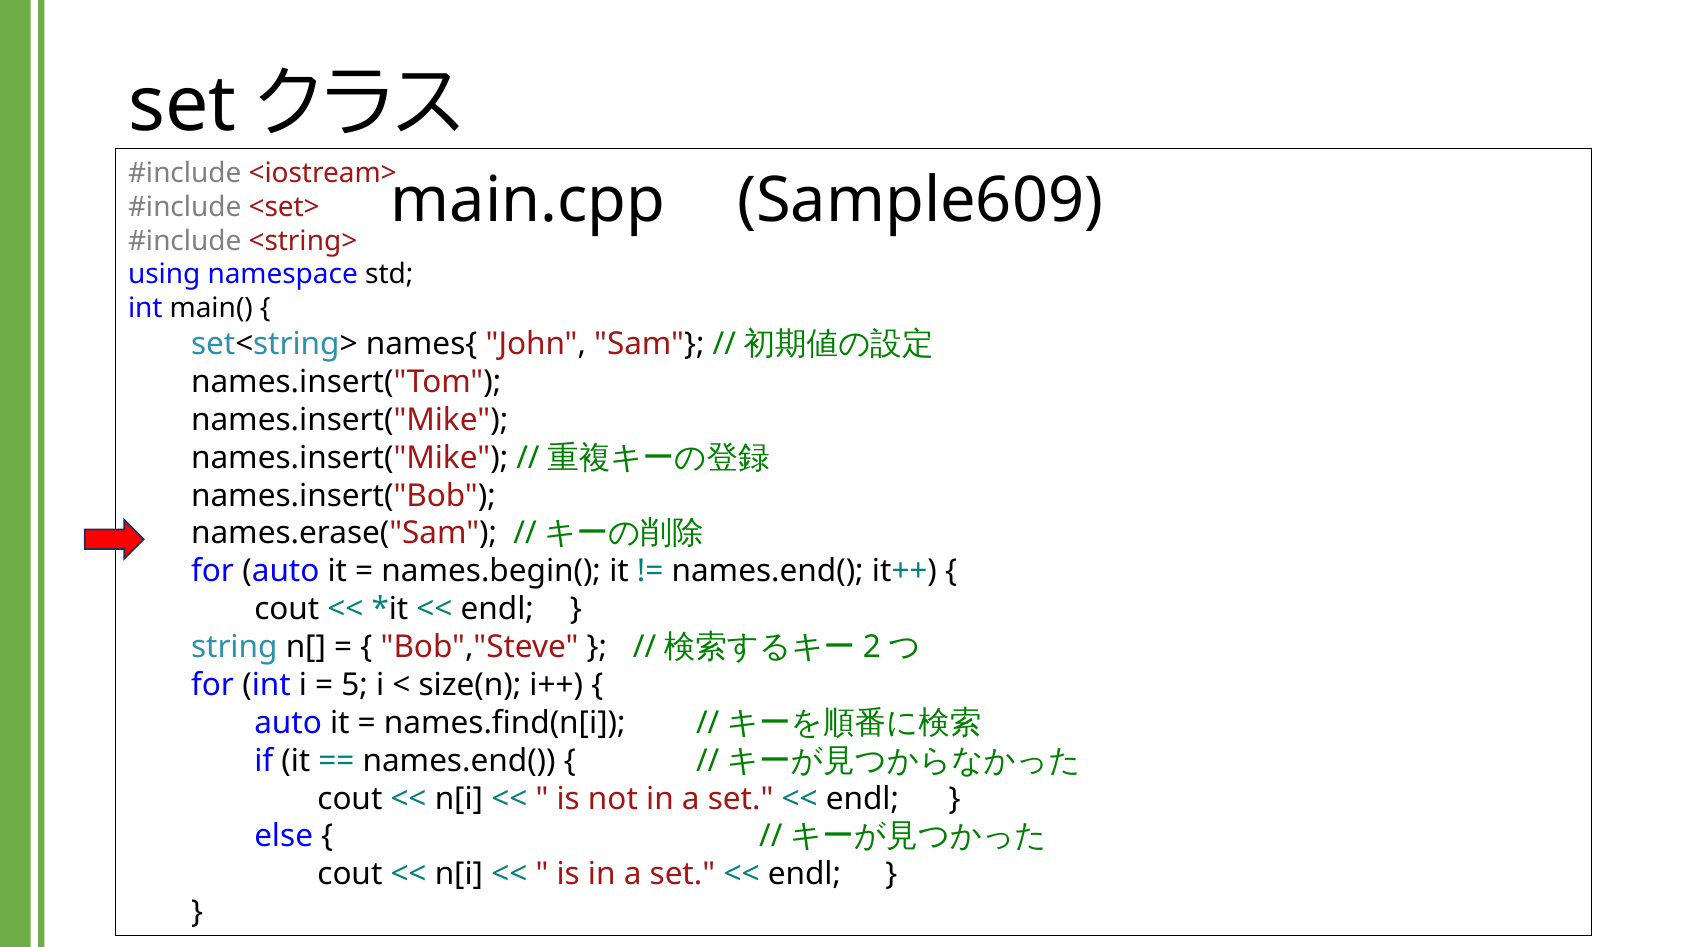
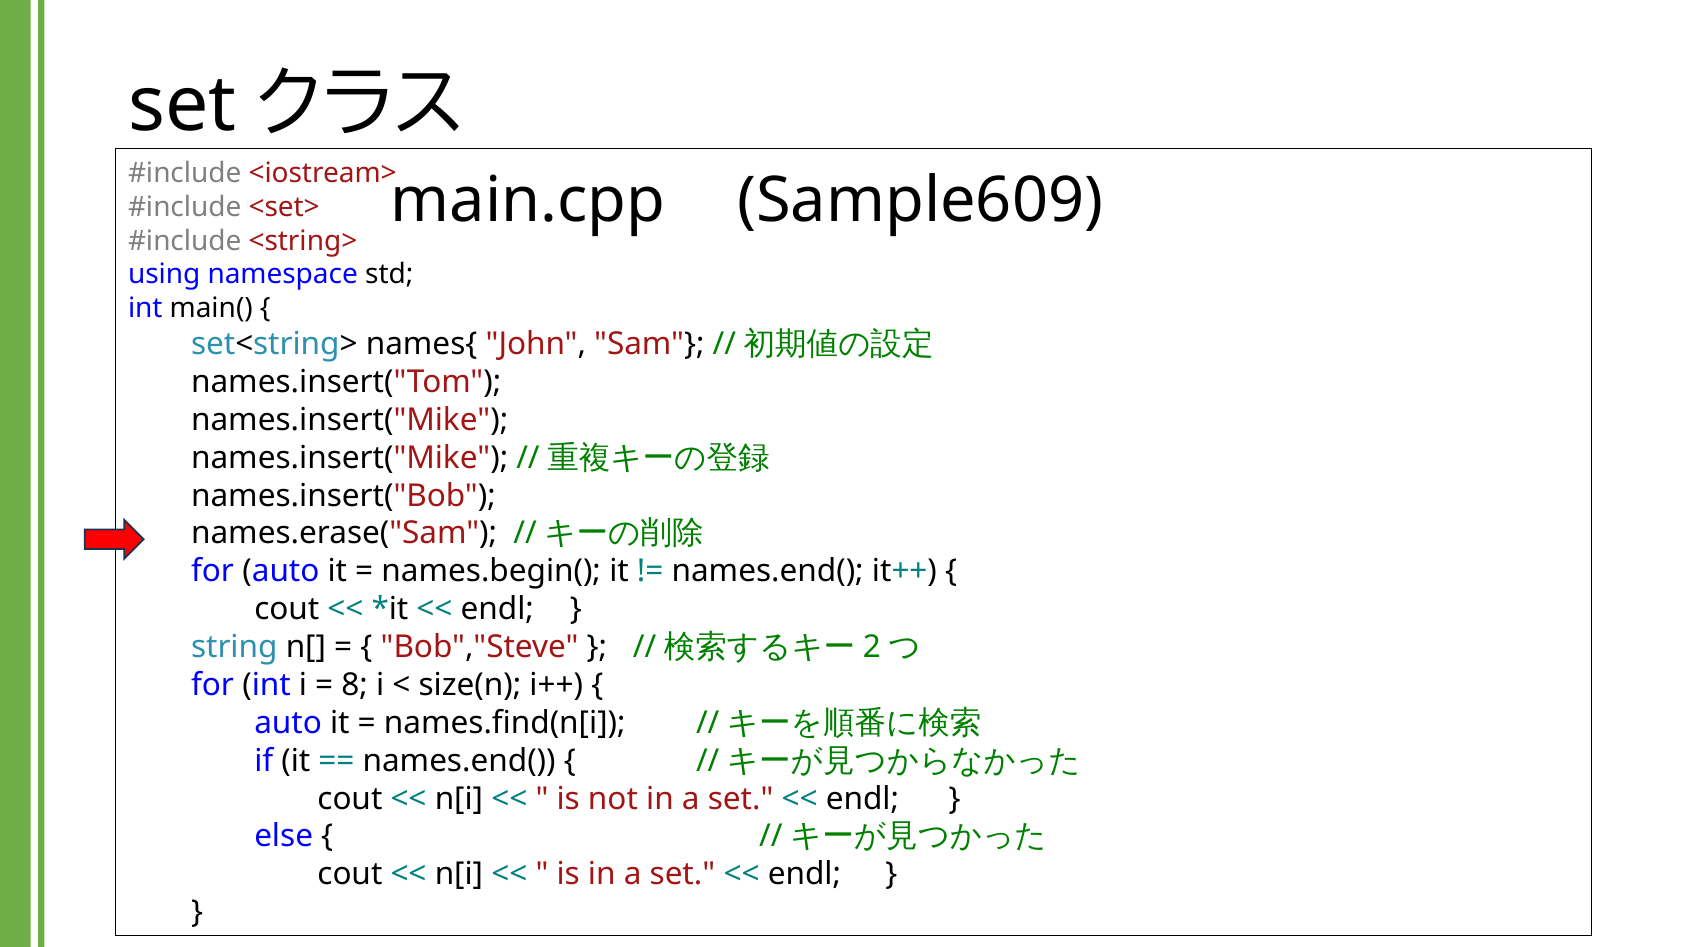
5: 5 -> 8 (355, 685)
